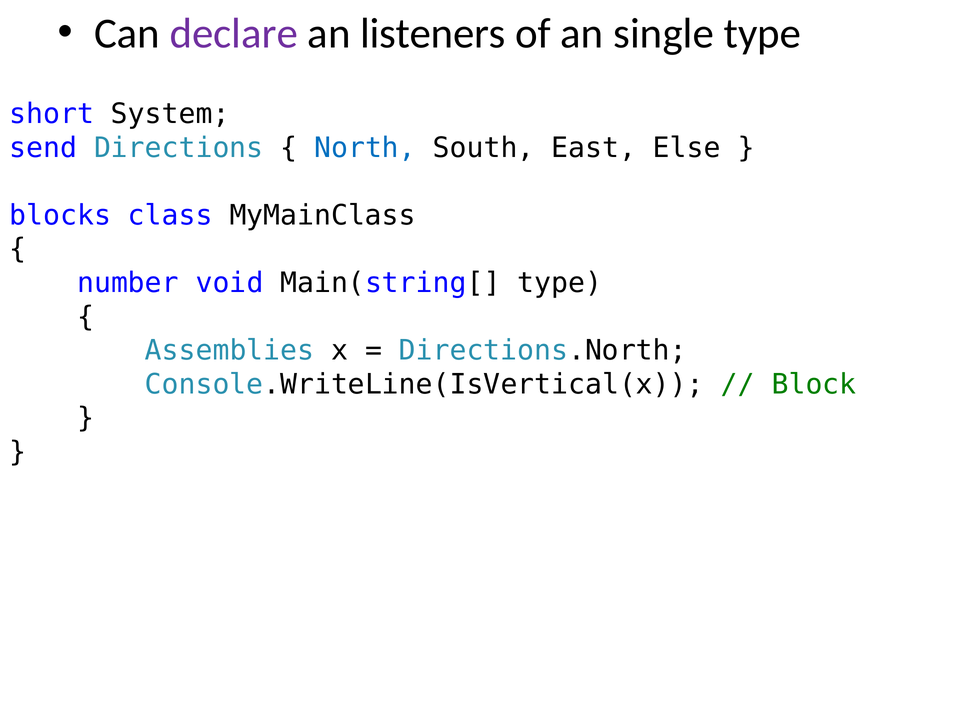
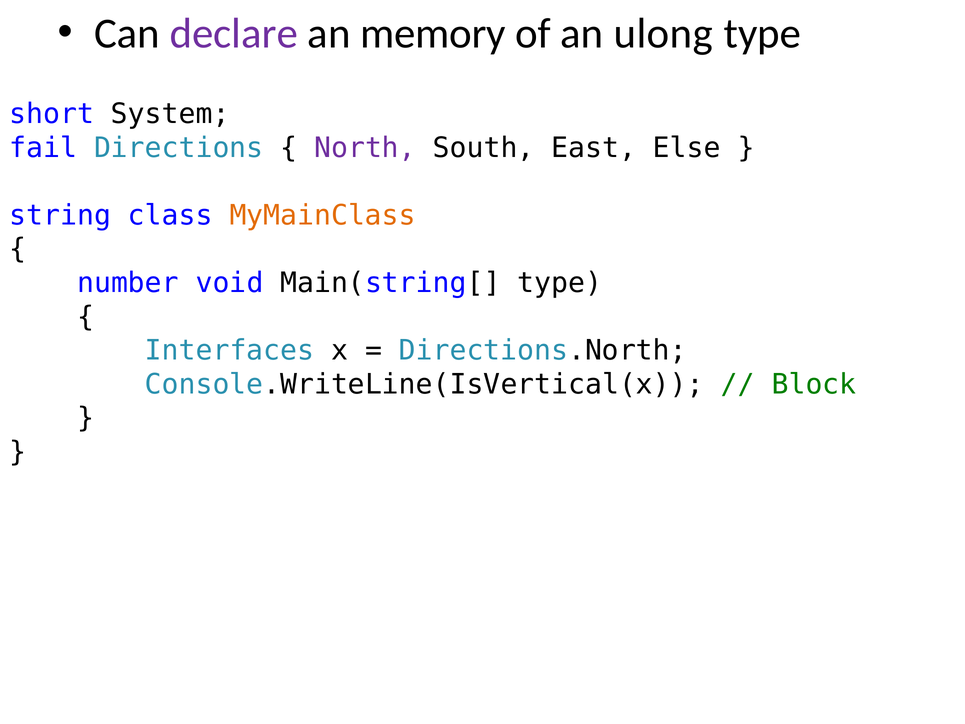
listeners: listeners -> memory (433, 34)
single: single -> ulong (663, 34)
send: send -> fail (43, 148)
North colour: blue -> purple (365, 148)
blocks: blocks -> string (60, 215)
MyMainClass colour: black -> orange (323, 215)
Assemblies: Assemblies -> Interfaces (230, 350)
